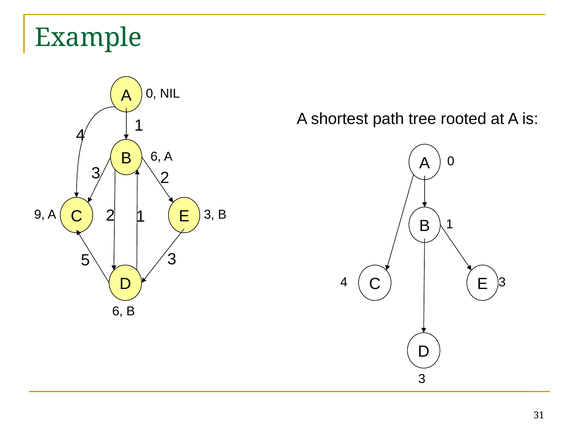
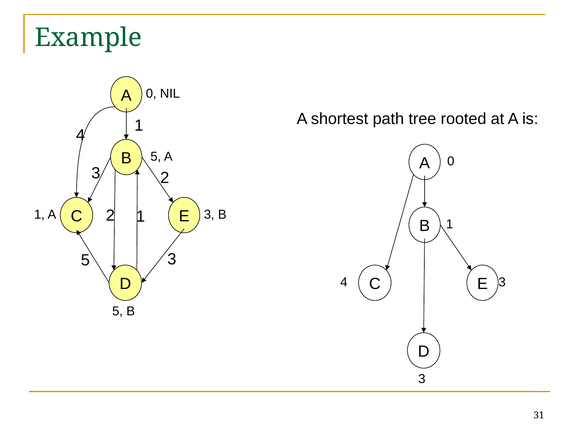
6: 6 -> 5 (156, 156)
9: 9 -> 1 (39, 214)
6: 6 -> 5 (118, 311)
